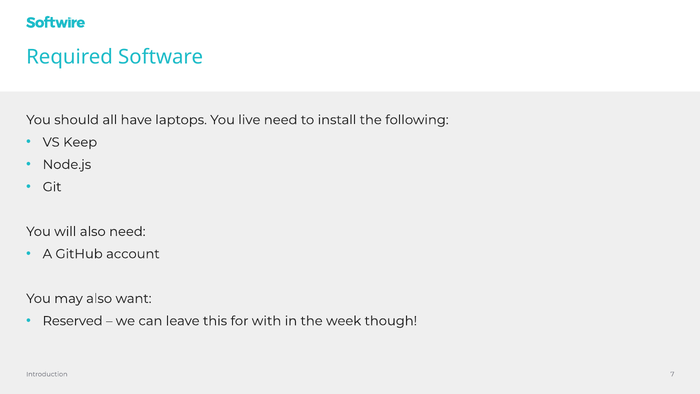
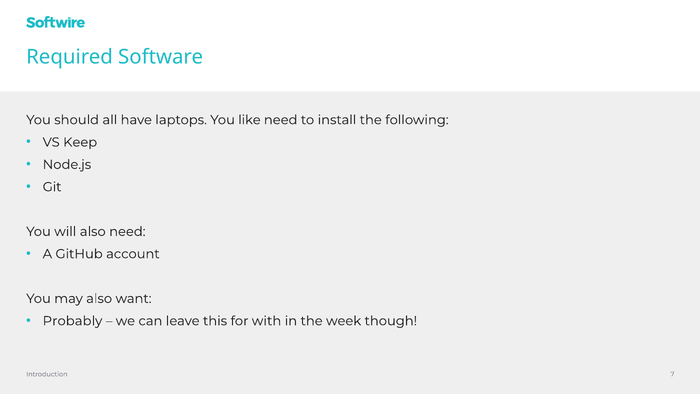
live: live -> like (249, 120)
Reserved: Reserved -> Probably (72, 321)
